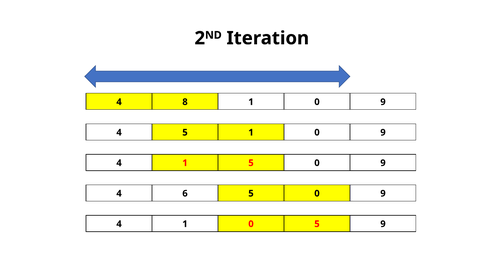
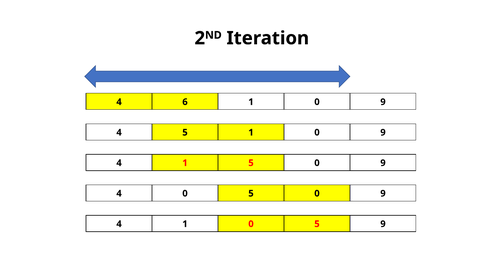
8: 8 -> 6 (185, 102)
4 6: 6 -> 0 (185, 194)
